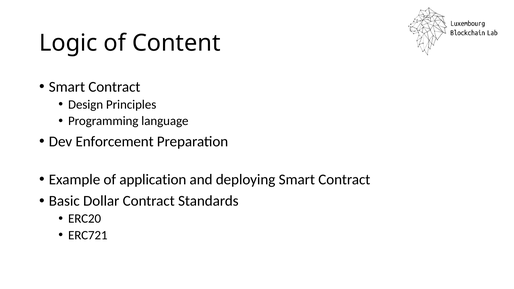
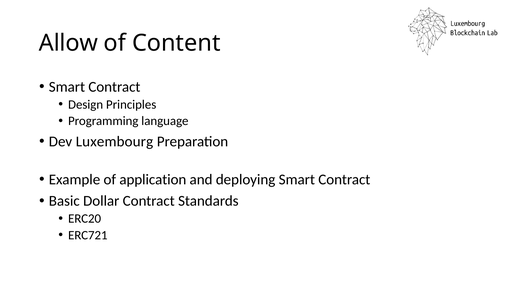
Logic: Logic -> Allow (68, 43)
Enforcement: Enforcement -> Luxembourg (114, 141)
